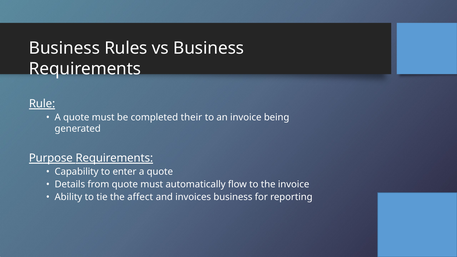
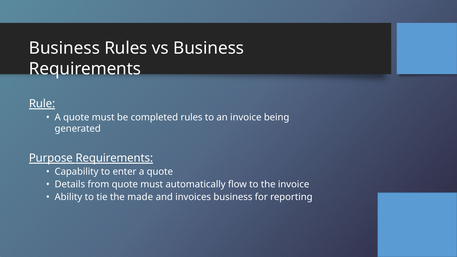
completed their: their -> rules (192, 117)
affect: affect -> made (140, 197)
